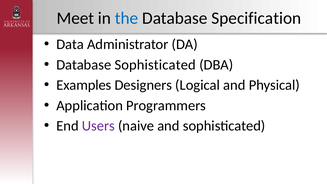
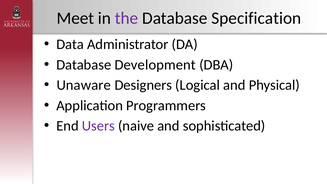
the colour: blue -> purple (127, 18)
Database Sophisticated: Sophisticated -> Development (155, 65)
Examples: Examples -> Unaware (84, 85)
